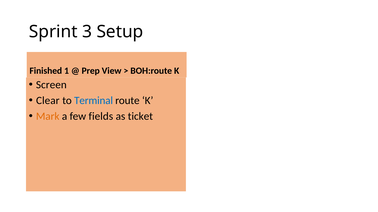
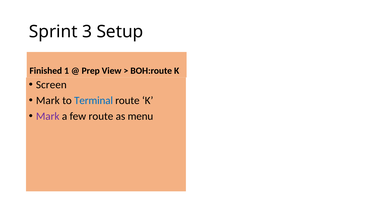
Clear: Clear -> Mark (48, 101)
Mark colour: orange -> purple (48, 117)
few fields: fields -> route (101, 117)
ticket: ticket -> menu (140, 117)
